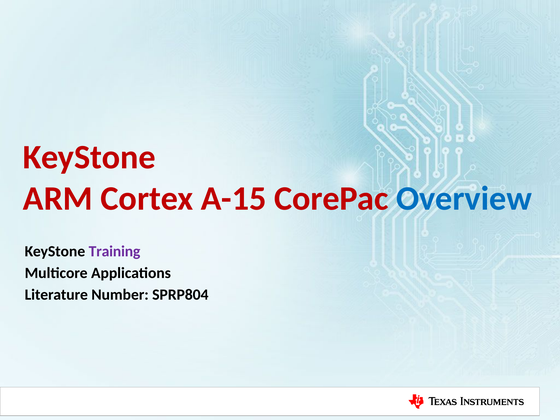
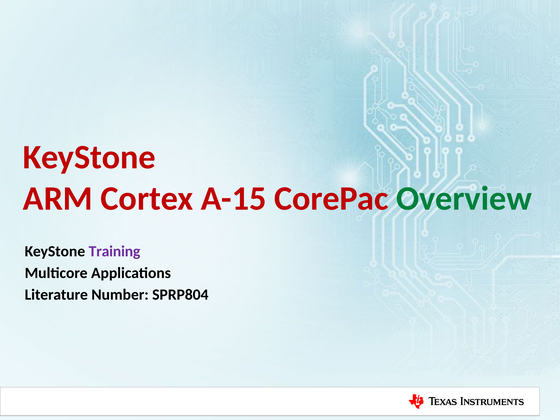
Overview colour: blue -> green (464, 198)
